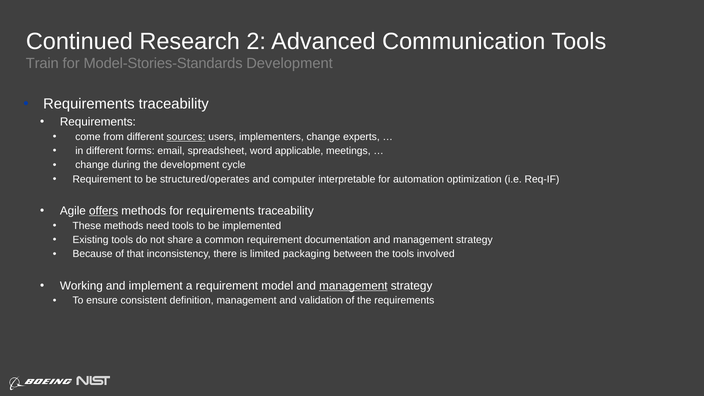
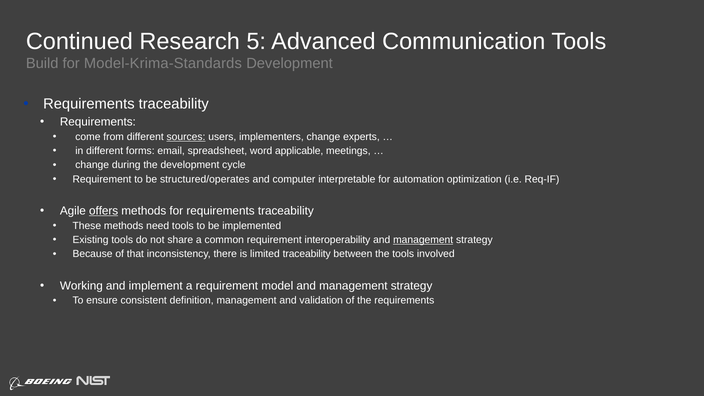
2: 2 -> 5 (256, 42)
Train: Train -> Build (42, 64)
Model-Stories-Standards: Model-Stories-Standards -> Model-Krima-Standards (163, 64)
documentation: documentation -> interoperability (337, 240)
management underline: none -> present (423, 240)
limited packaging: packaging -> traceability (307, 254)
management underline: present -> none (353, 286)
